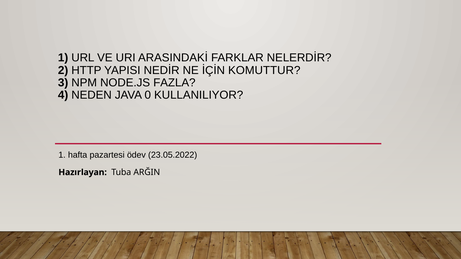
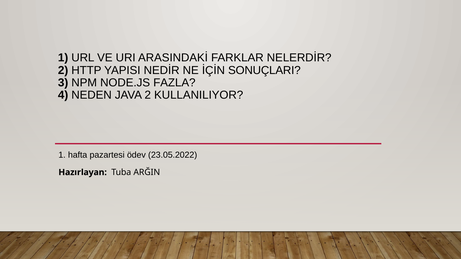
KOMUTTUR: KOMUTTUR -> SONUÇLARI (264, 70)
JAVA 0: 0 -> 2 (148, 95)
